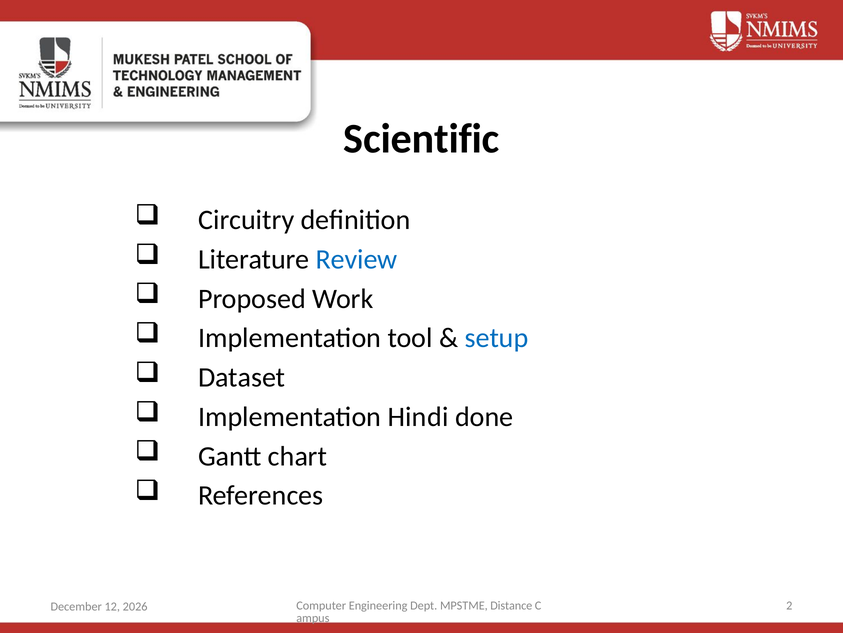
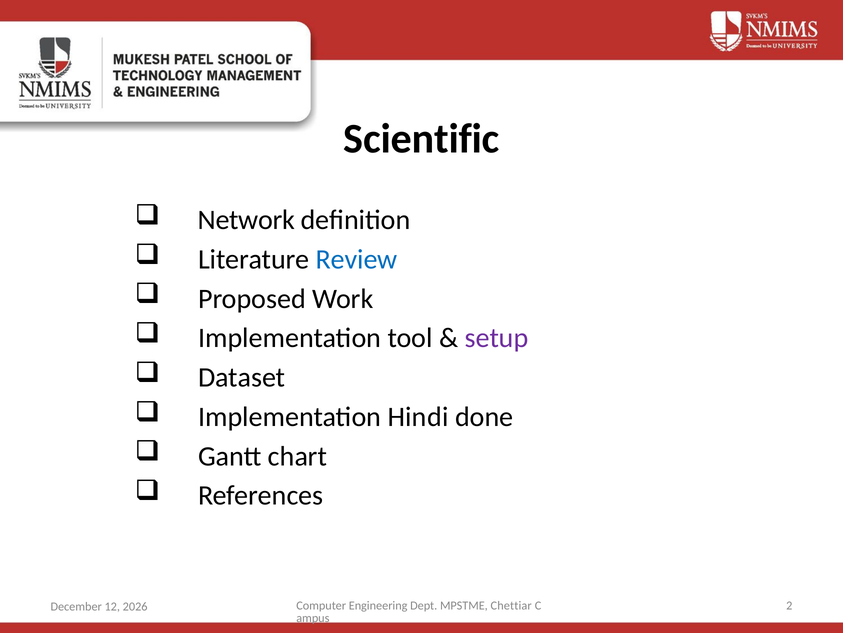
Circuitry: Circuitry -> Network (246, 220)
setup colour: blue -> purple (496, 338)
Distance: Distance -> Chettiar (511, 605)
